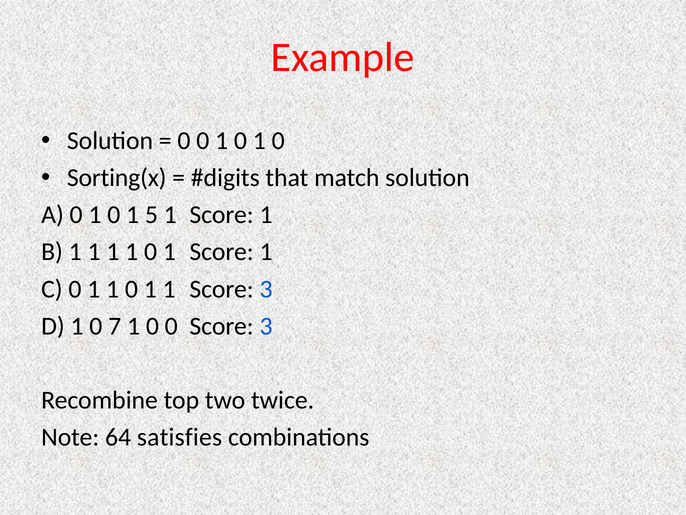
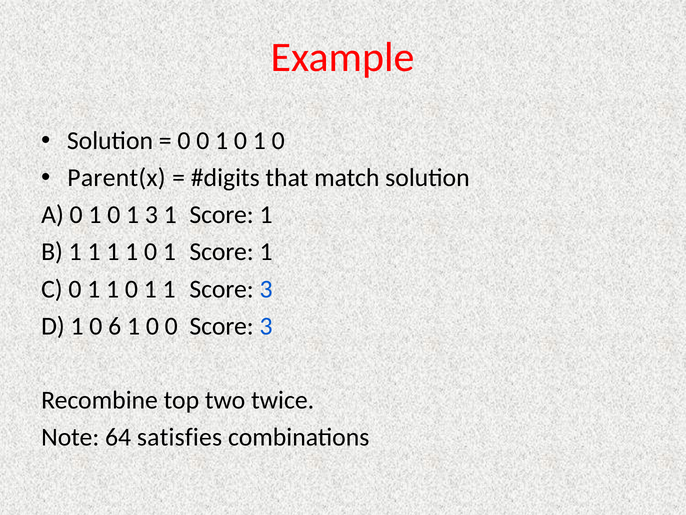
Sorting(x: Sorting(x -> Parent(x (117, 178)
1 5: 5 -> 3 (151, 215)
7: 7 -> 6 (115, 326)
